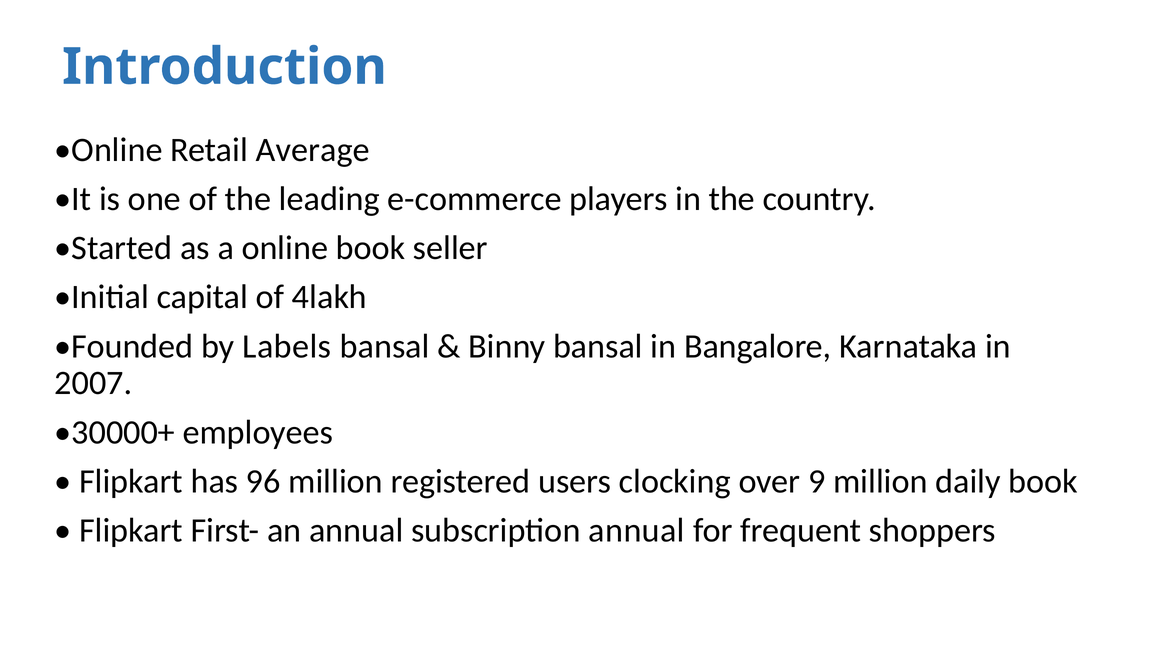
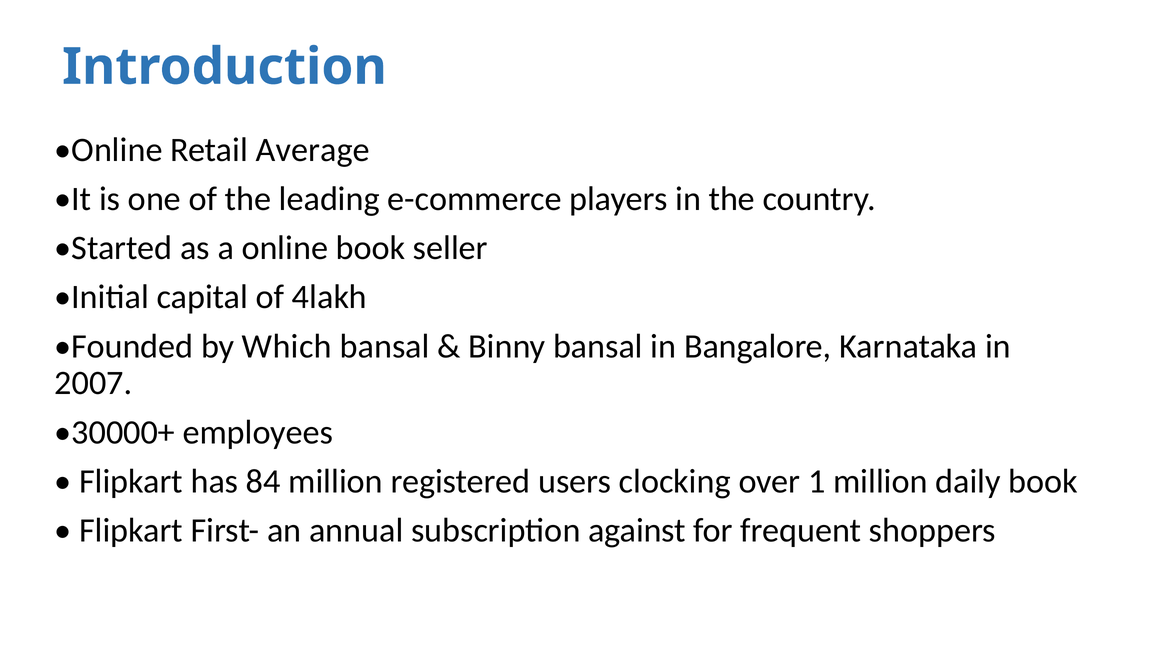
Labels: Labels -> Which (287, 346)
96: 96 -> 84 (263, 481)
9: 9 -> 1 (817, 481)
subscription annual: annual -> against (637, 530)
